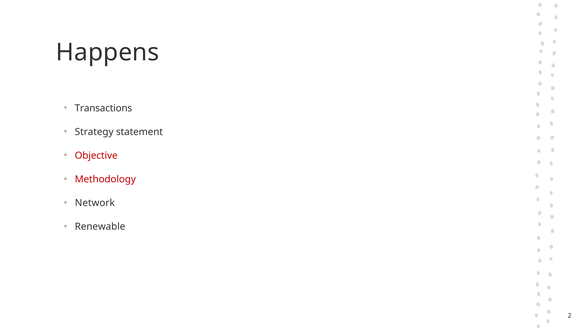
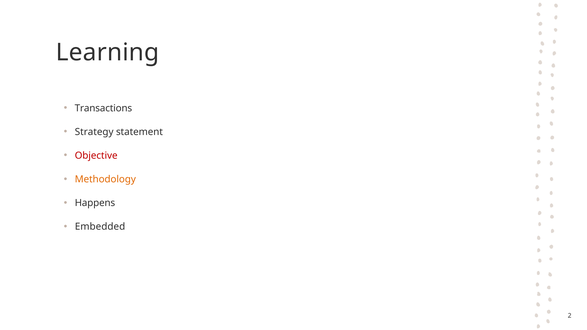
Happens: Happens -> Learning (108, 52)
Methodology colour: red -> orange (105, 179)
Network: Network -> Happens (95, 203)
Renewable: Renewable -> Embedded (100, 227)
